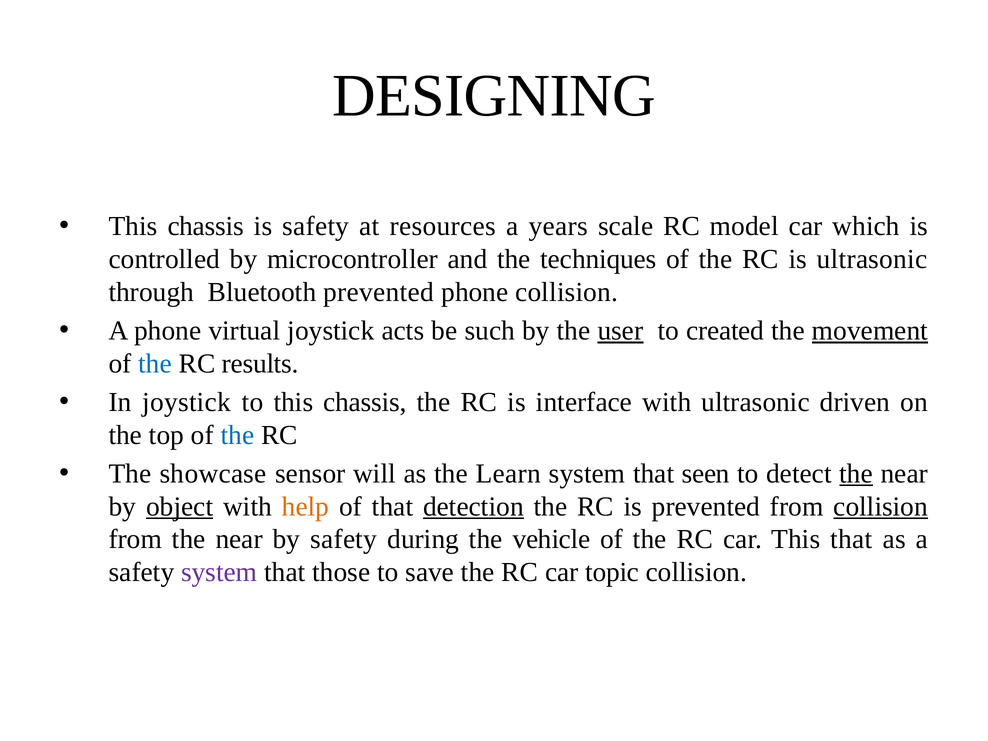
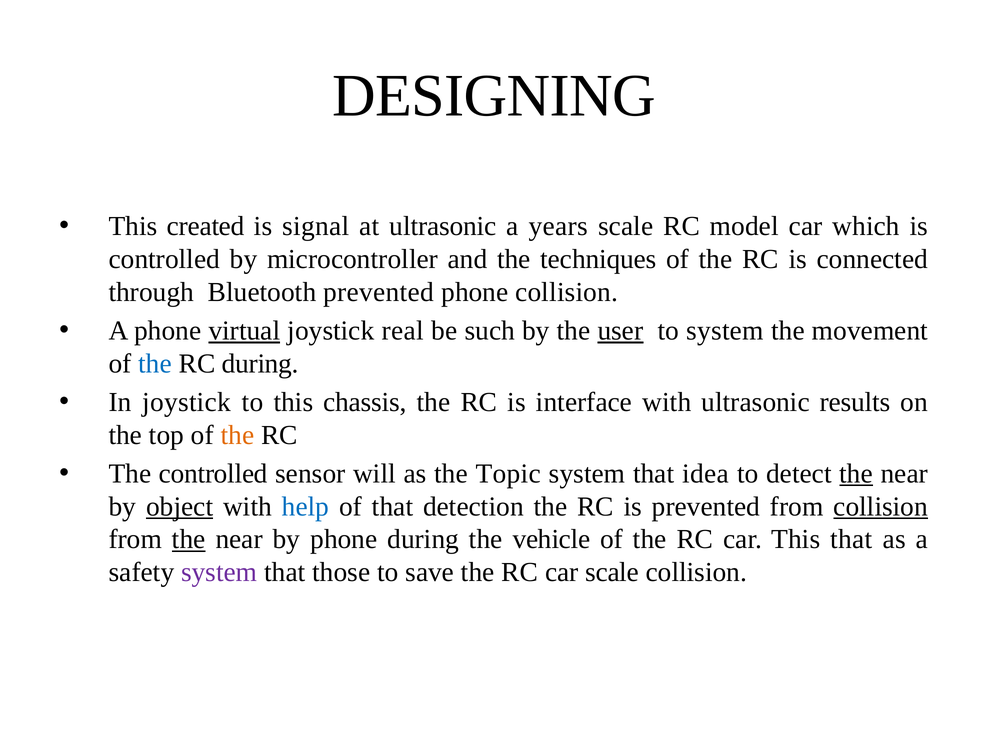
chassis: chassis -> created (206, 226)
is safety: safety -> signal (316, 226)
at resources: resources -> ultrasonic (443, 226)
is ultrasonic: ultrasonic -> connected (872, 259)
virtual underline: none -> present (244, 331)
acts: acts -> real (403, 331)
to created: created -> system (725, 331)
movement underline: present -> none (870, 331)
RC results: results -> during (260, 364)
driven: driven -> results (855, 402)
the colour: blue -> orange (238, 435)
The showcase: showcase -> controlled (213, 474)
Learn: Learn -> Topic (508, 474)
seen: seen -> idea (705, 474)
help colour: orange -> blue (306, 506)
detection underline: present -> none (473, 506)
the underline: none -> present (189, 539)
by safety: safety -> phone (344, 539)
car topic: topic -> scale (612, 572)
